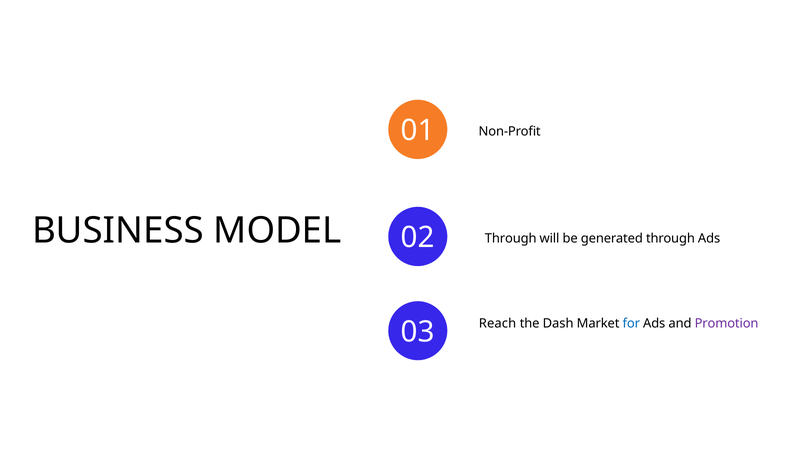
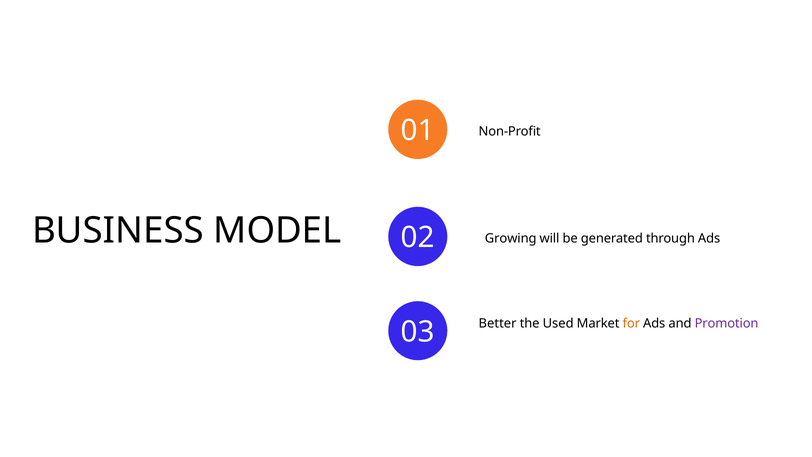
Through: Through -> Growing (511, 238)
Reach: Reach -> Better (498, 323)
Dash: Dash -> Used (558, 323)
for colour: blue -> orange (631, 323)
